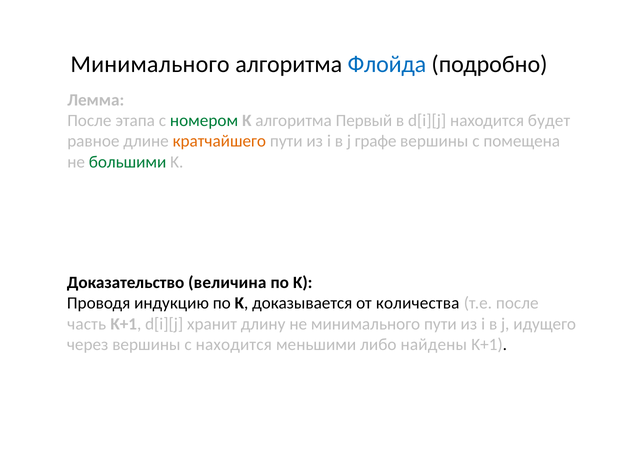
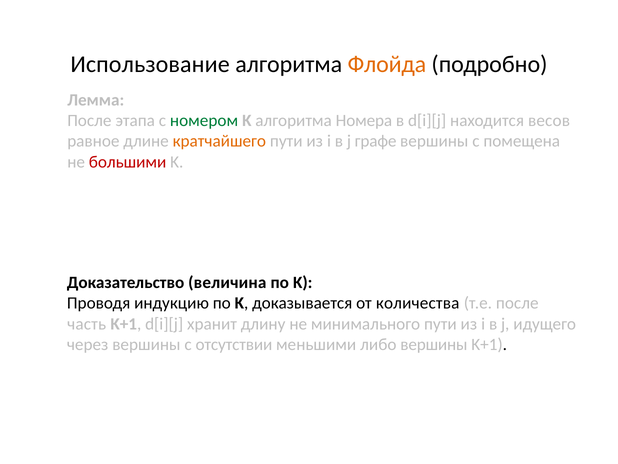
Минимального: Минимального -> Использование (150, 64)
Флойда colour: blue -> orange (387, 64)
Первый: Первый -> Номера (364, 120)
будет: будет -> весов (549, 120)
большими colour: green -> red (128, 162)
с находится: находится -> отсутствии (234, 344)
либо найдены: найдены -> вершины (434, 344)
